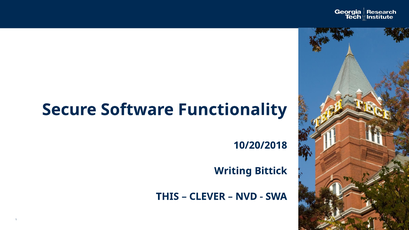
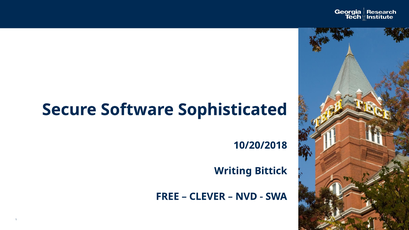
Functionality: Functionality -> Sophisticated (233, 110)
THIS: THIS -> FREE (167, 197)
